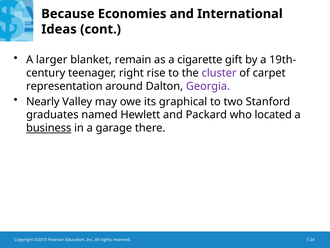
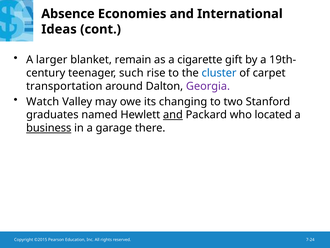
Because: Because -> Absence (68, 14)
right: right -> such (131, 73)
cluster colour: purple -> blue (219, 73)
representation: representation -> transportation (64, 86)
Nearly: Nearly -> Watch (43, 101)
graphical: graphical -> changing (183, 101)
and underline: none -> present (173, 115)
